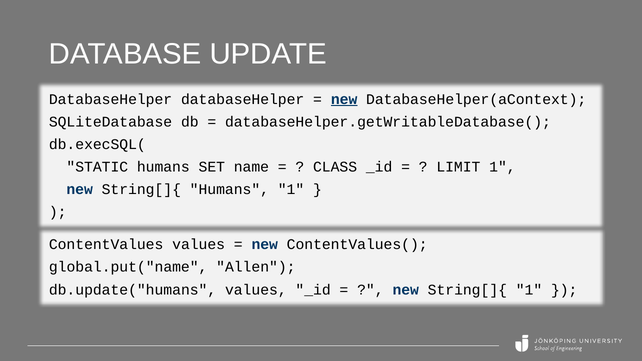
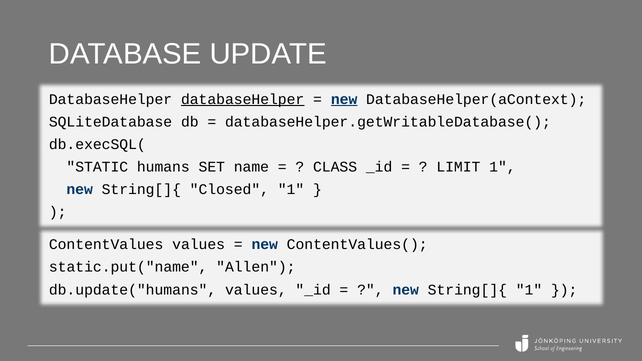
databaseHelper underline: none -> present (243, 99)
String[]{ Humans: Humans -> Closed (229, 190)
global.put("name: global.put("name -> static.put("name (128, 267)
